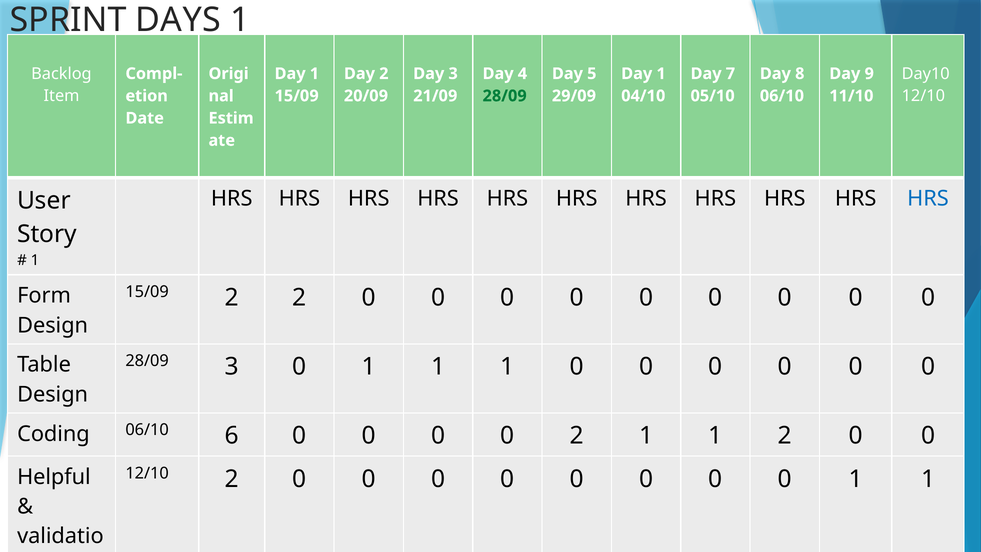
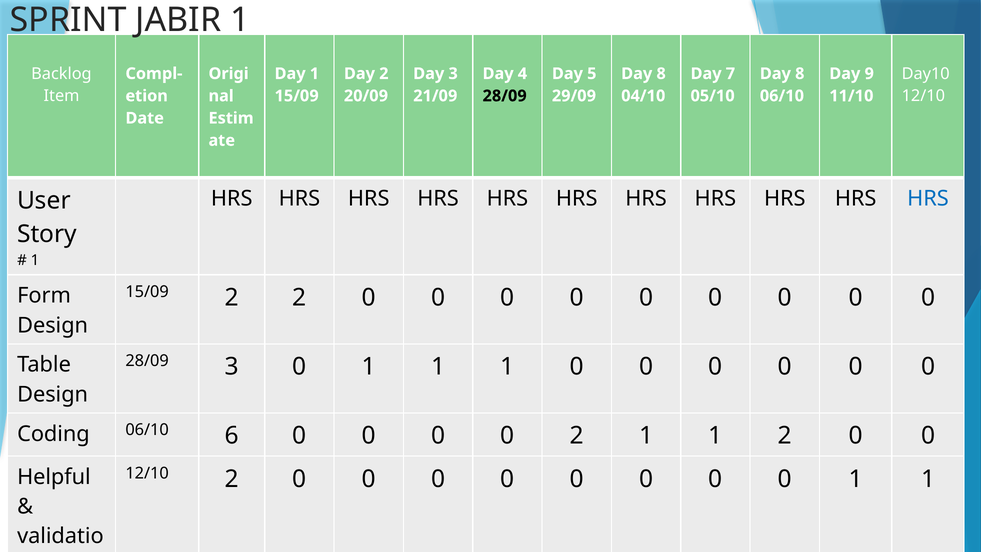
DAYS: DAYS -> JABIR (178, 20)
1: 1 -> 8 (661, 74)
28/09 colour: green -> black (505, 96)
